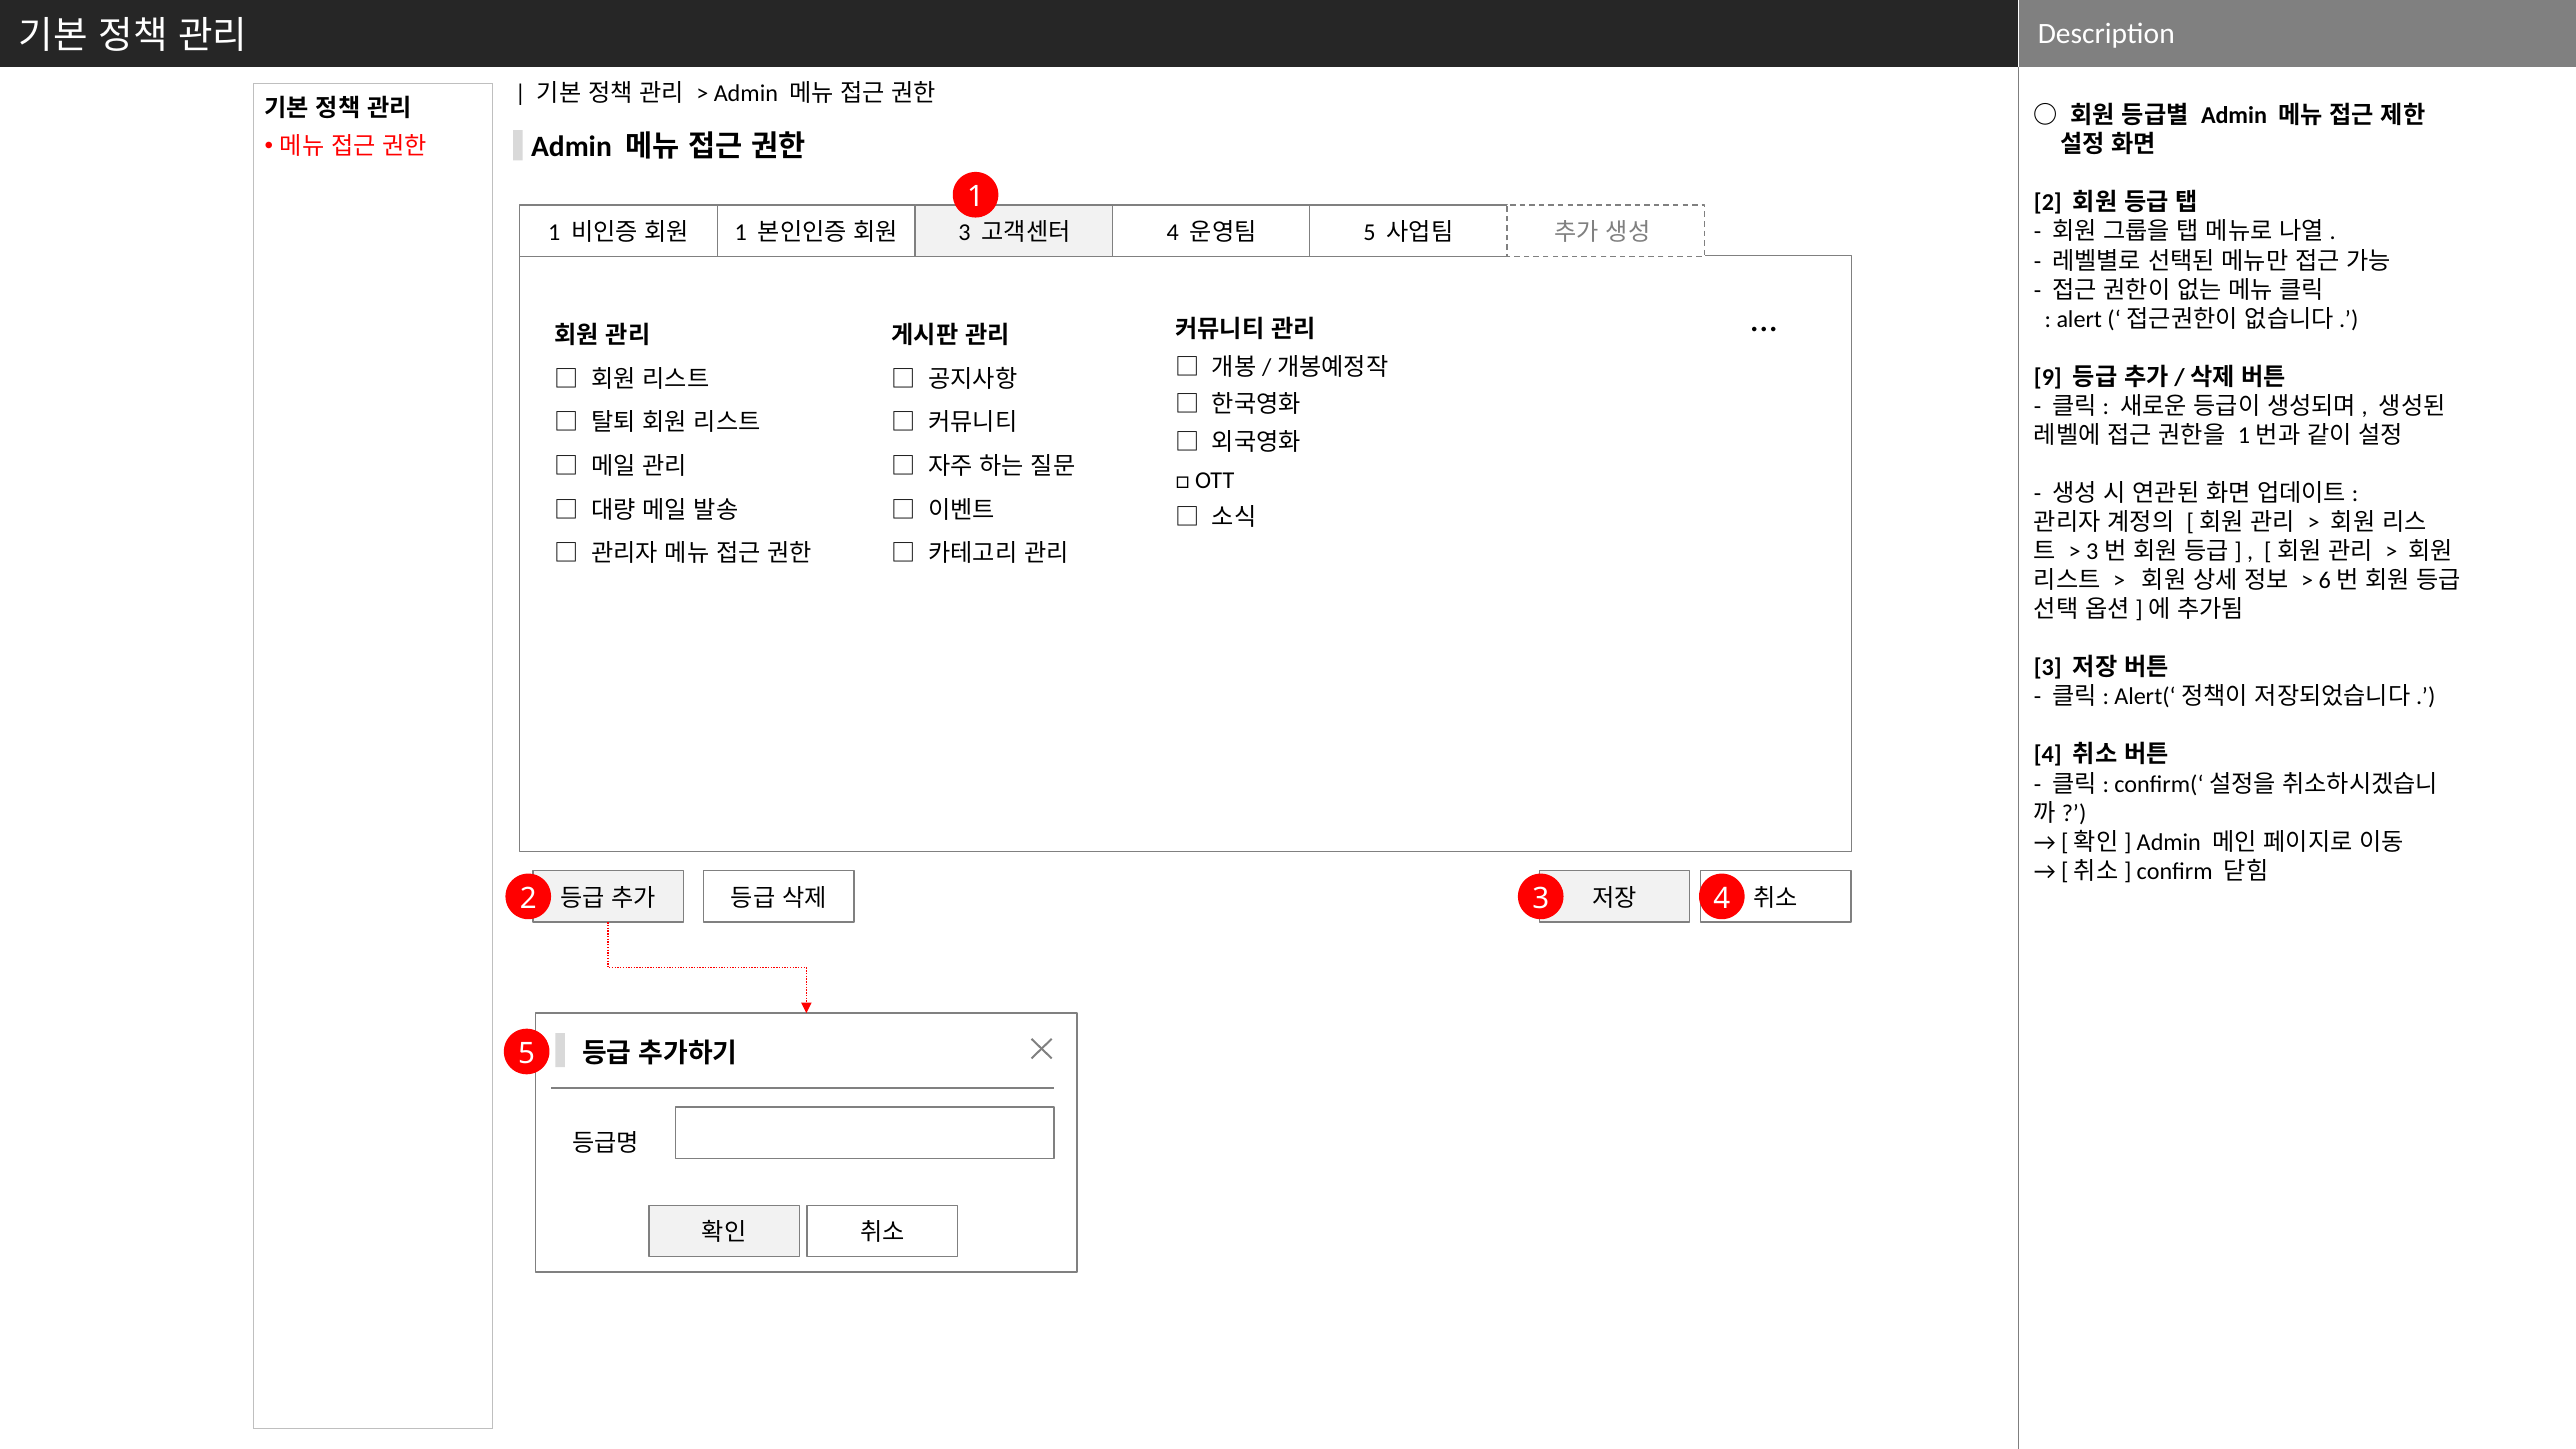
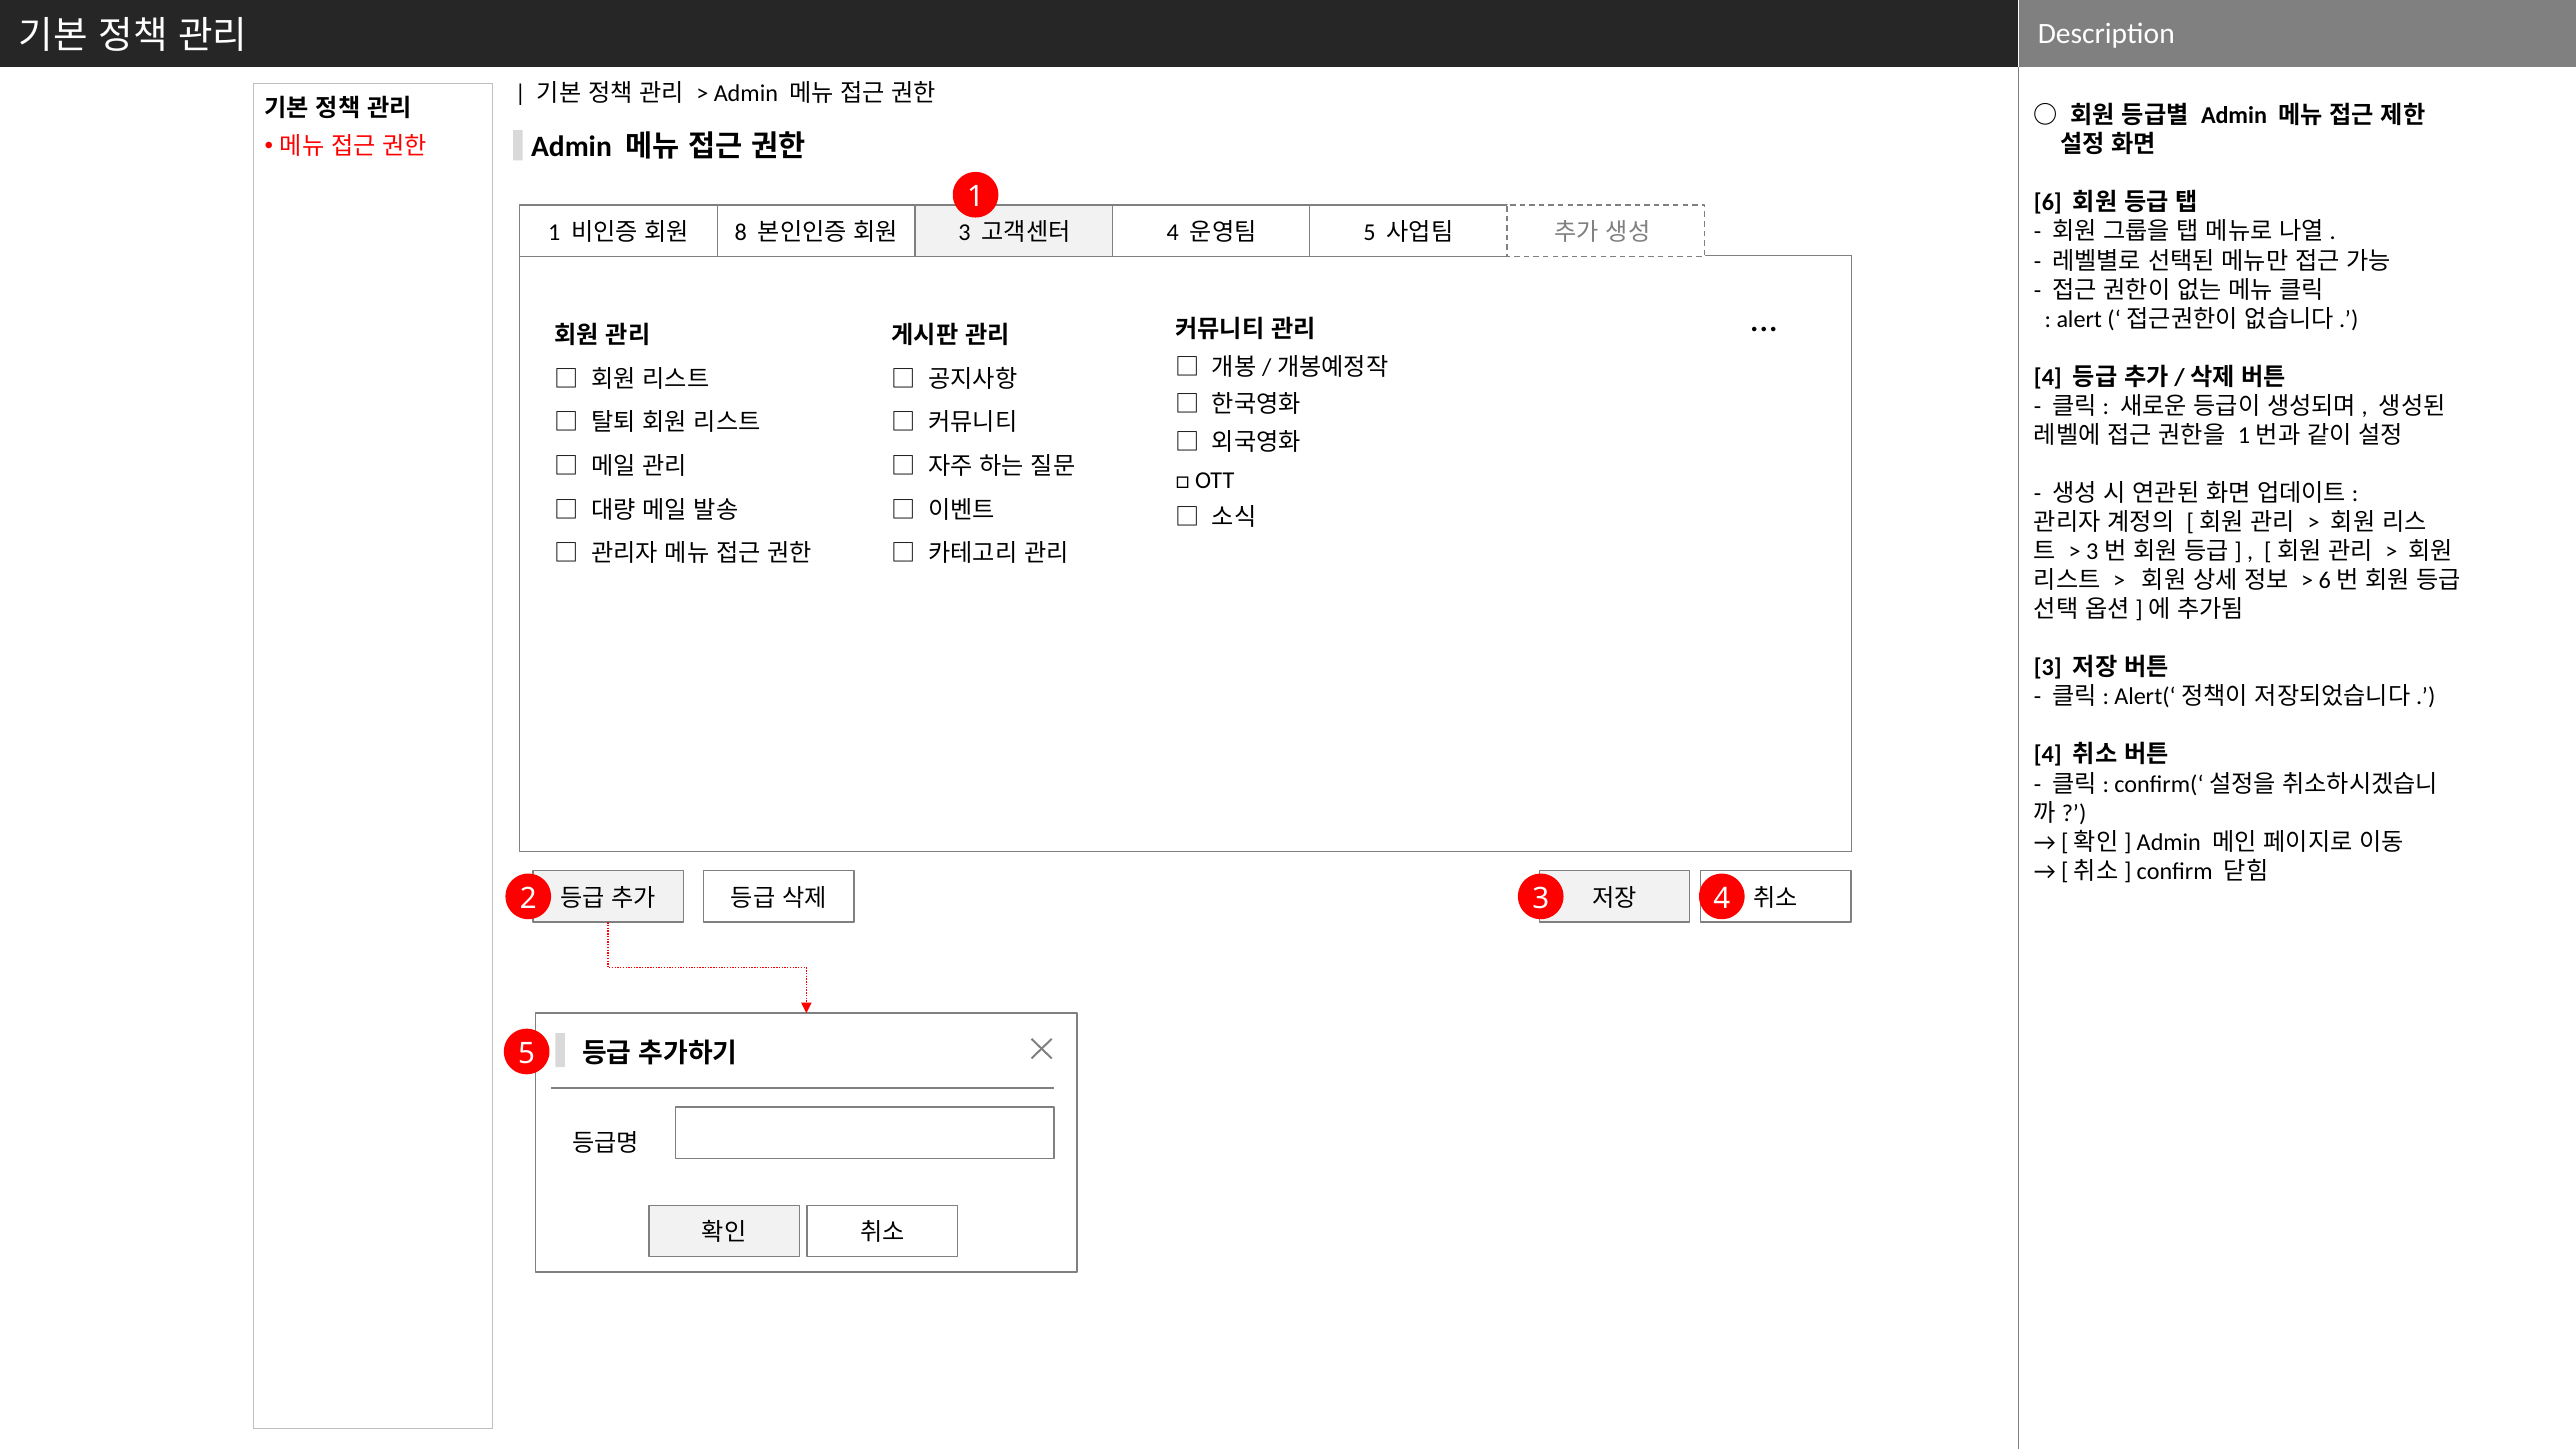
2: 2 -> 6 (2048, 203)
1: 1 -> 8 (741, 232)
9: 9 -> 4 (2048, 377)
